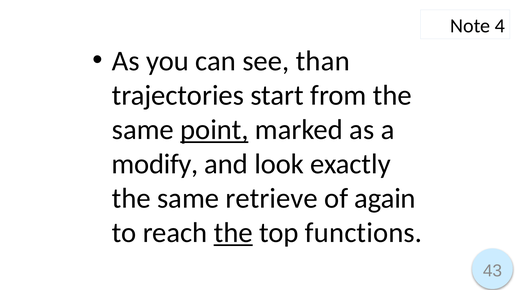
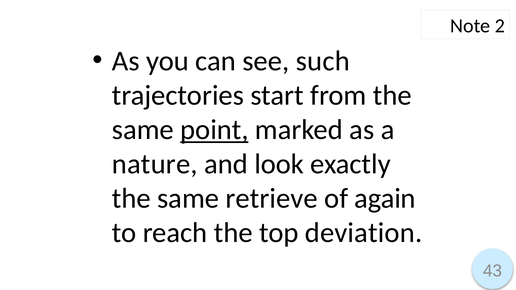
4: 4 -> 2 (500, 26)
than: than -> such (323, 61)
modify: modify -> nature (155, 164)
the underline: present -> none (233, 233)
functions: functions -> deviation (364, 233)
